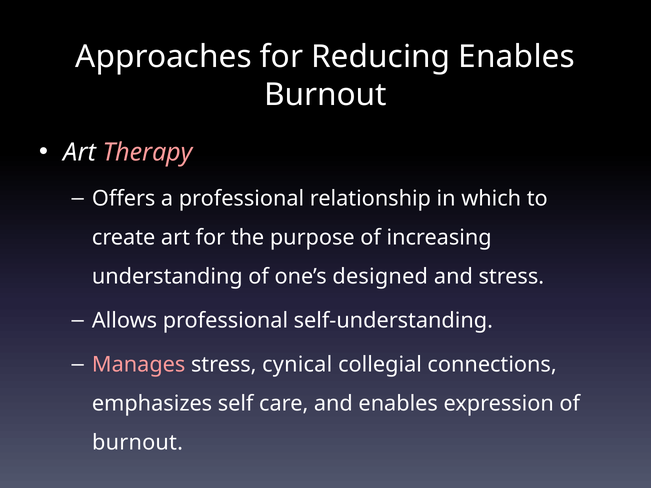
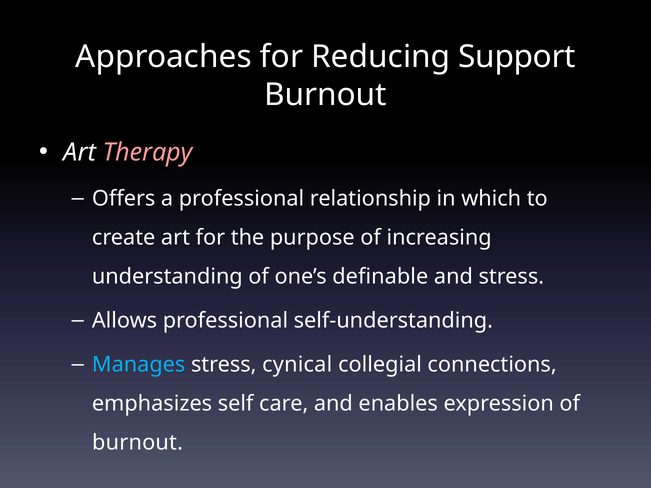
Reducing Enables: Enables -> Support (517, 57)
designed: designed -> definable (380, 277)
Manages colour: pink -> light blue (139, 365)
